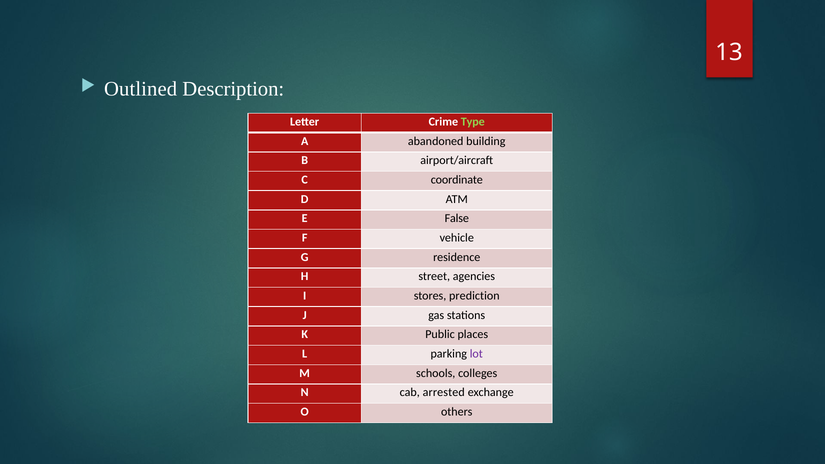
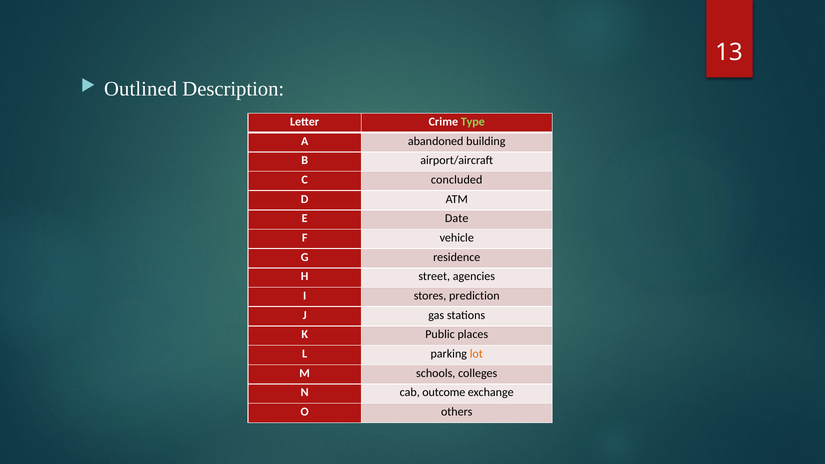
coordinate: coordinate -> concluded (457, 180)
False: False -> Date (457, 218)
lot colour: purple -> orange (476, 354)
arrested: arrested -> outcome (444, 393)
